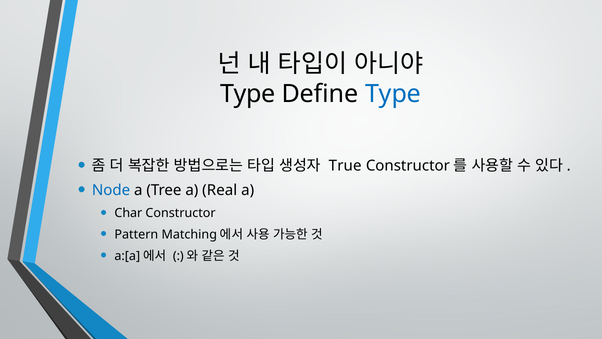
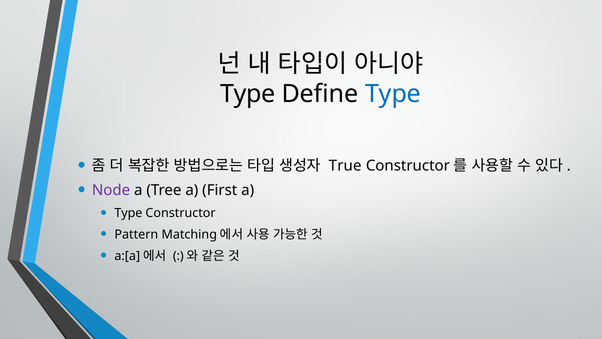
Node colour: blue -> purple (111, 190)
Real: Real -> First (220, 190)
Char: Char -> Type (128, 213)
